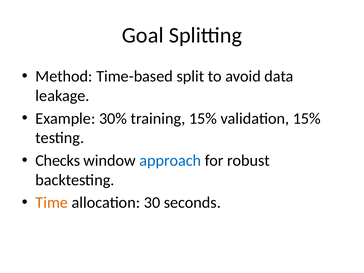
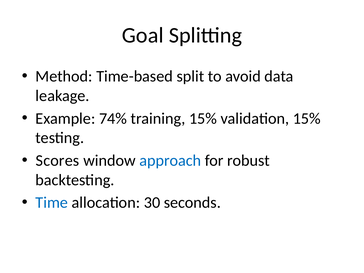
30%: 30% -> 74% (113, 118)
Checks: Checks -> Scores (58, 161)
Time colour: orange -> blue (52, 203)
